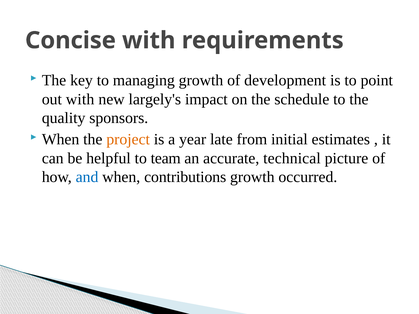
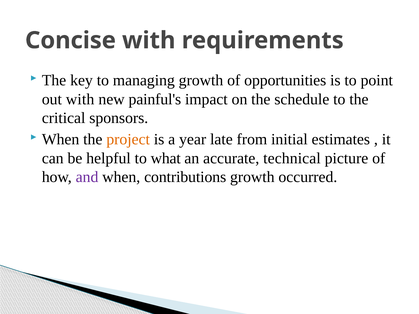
development: development -> opportunities (285, 80)
largely's: largely's -> painful's (155, 99)
quality: quality -> critical (64, 118)
team: team -> what (166, 158)
and colour: blue -> purple (87, 177)
